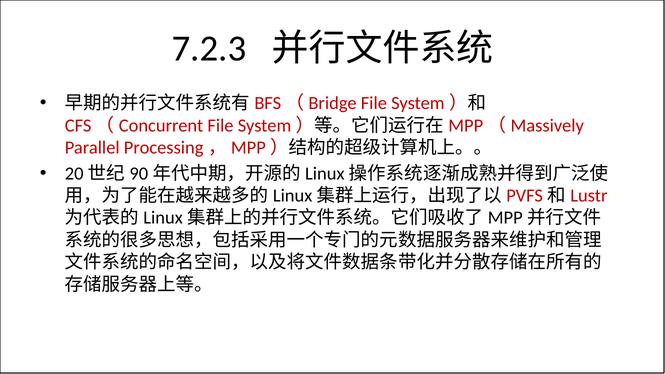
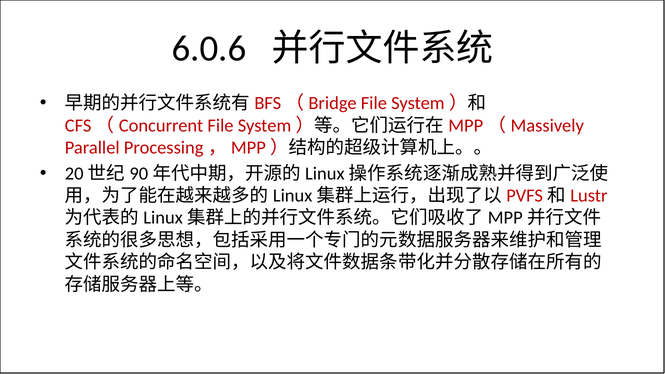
7.2.3: 7.2.3 -> 6.0.6 (209, 49)
